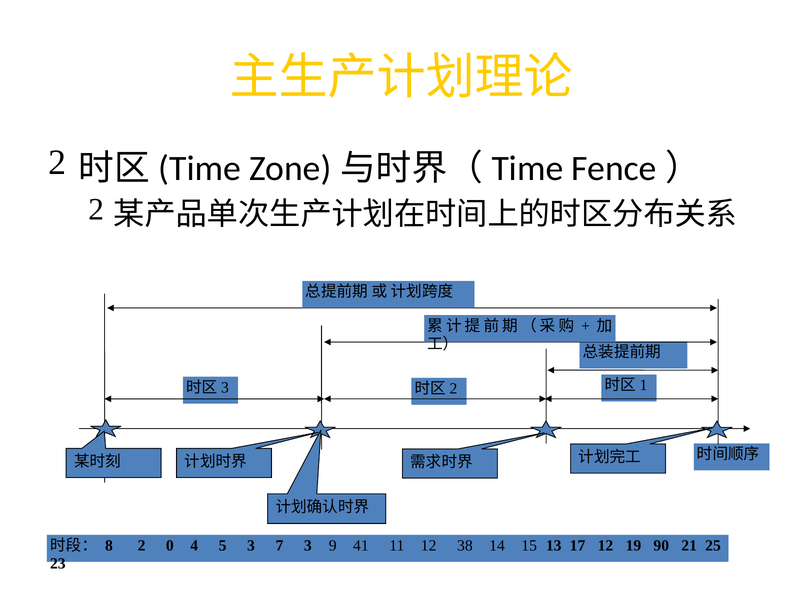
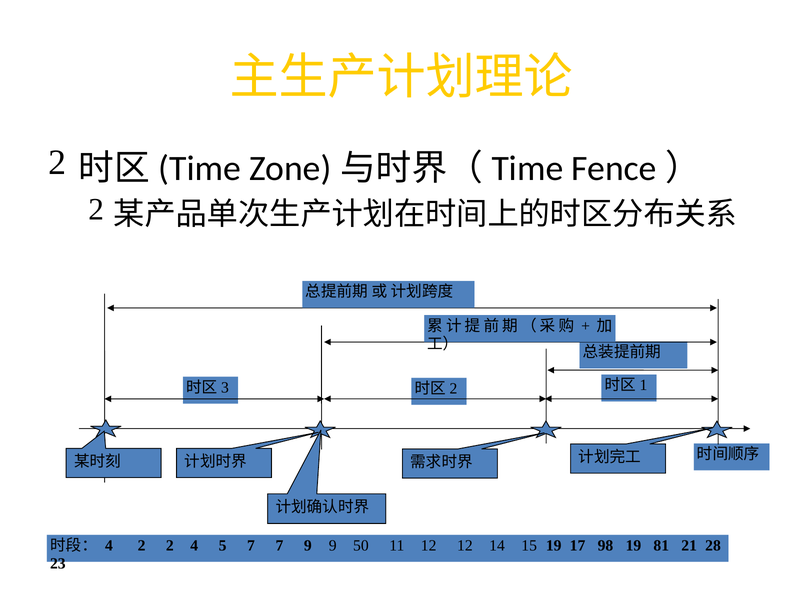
8: 8 -> 4 (109, 546)
2 0: 0 -> 2 (170, 546)
5 3: 3 -> 7 (251, 546)
7 3: 3 -> 9 (308, 546)
41: 41 -> 50 (361, 546)
12 38: 38 -> 12 (465, 546)
15 13: 13 -> 19 (554, 546)
17 12: 12 -> 98 (605, 546)
90: 90 -> 81 (661, 546)
25: 25 -> 28 (713, 546)
